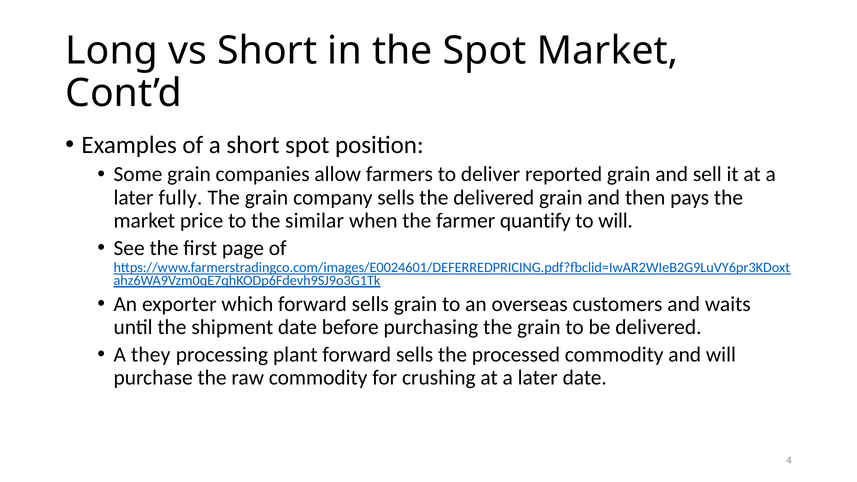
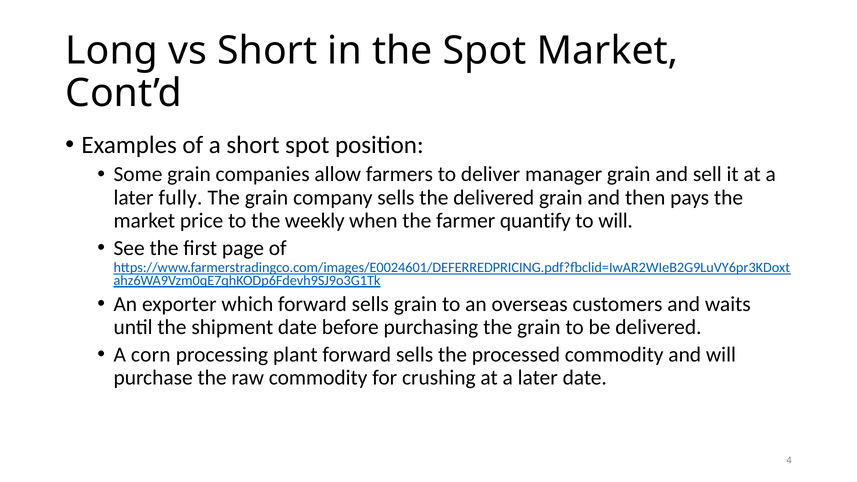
reported: reported -> manager (564, 174)
similar: similar -> weekly (315, 221)
they: they -> corn (151, 355)
